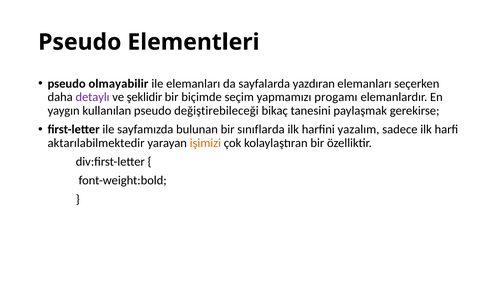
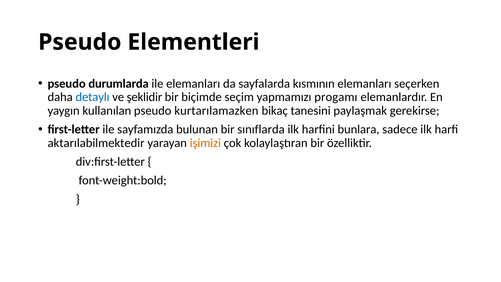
olmayabilir: olmayabilir -> durumlarda (119, 84)
yazdıran: yazdıran -> kısmının (314, 84)
detaylı colour: purple -> blue (93, 97)
değiştirebileceği: değiştirebileceği -> kurtarılamazken (216, 111)
yazalım: yazalım -> bunlara (359, 129)
